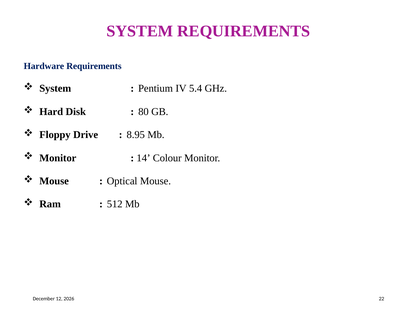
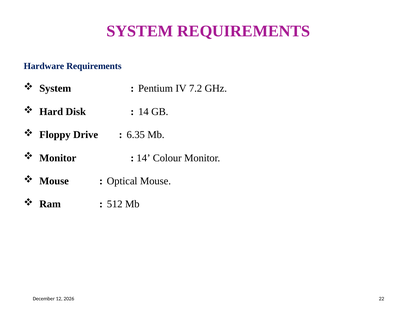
5.4: 5.4 -> 7.2 (196, 88)
80: 80 -> 14 (143, 112)
8.95: 8.95 -> 6.35 (136, 135)
